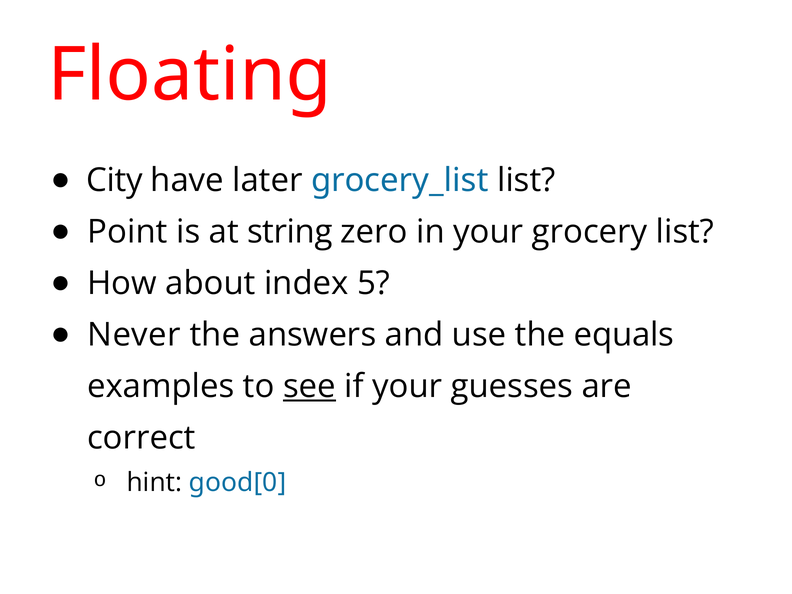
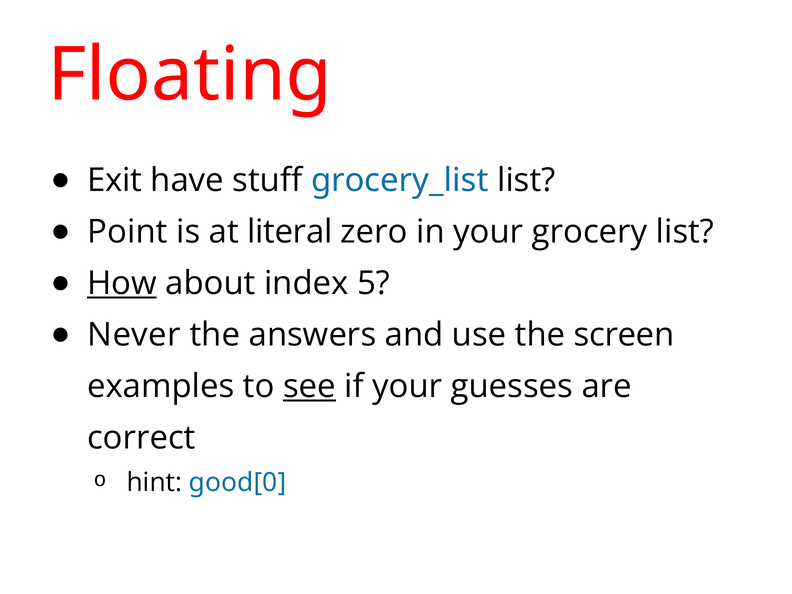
City: City -> Exit (115, 181)
later: later -> stuff (267, 181)
string: string -> literal (290, 232)
How underline: none -> present (122, 283)
equals: equals -> screen (624, 335)
